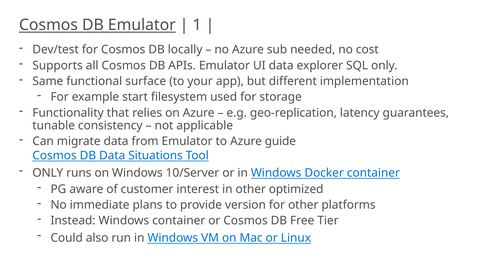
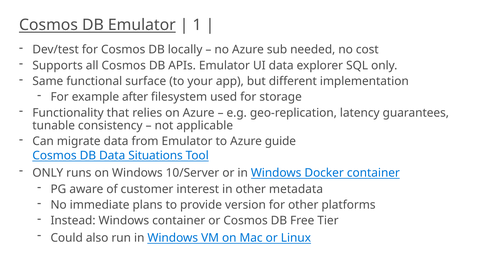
start: start -> after (135, 97)
optimized: optimized -> metadata (296, 189)
